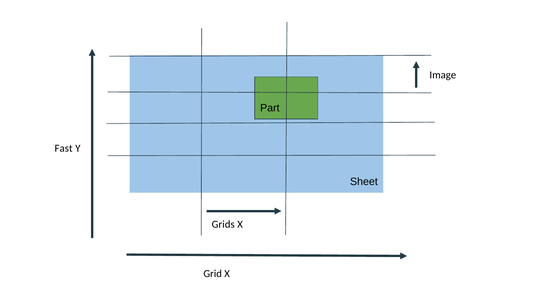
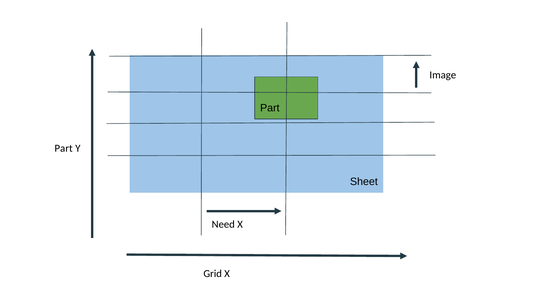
Fast: Fast -> Part (64, 148)
Grids: Grids -> Need (223, 224)
